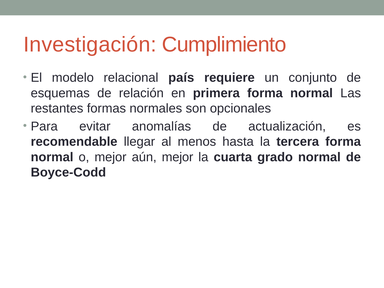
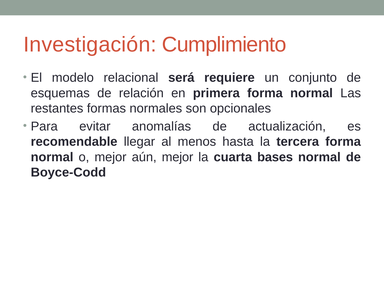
país: país -> será (181, 78)
grado: grado -> bases (275, 157)
